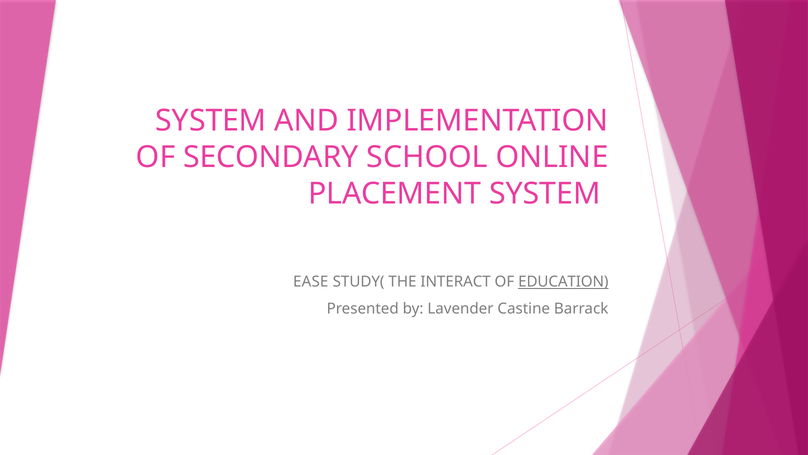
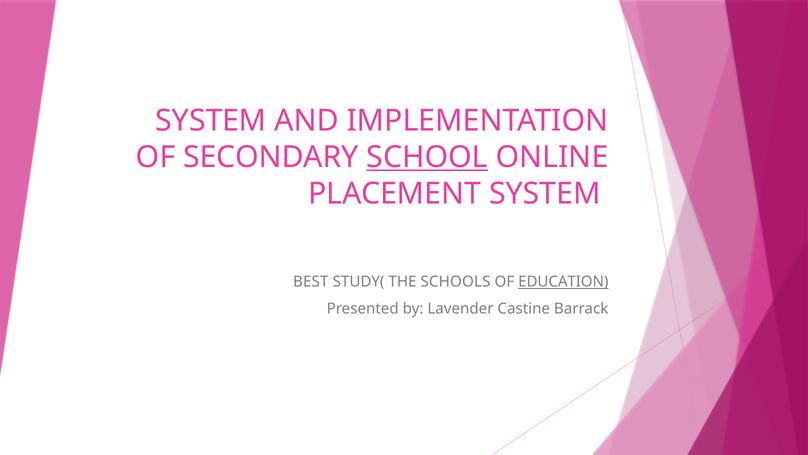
SCHOOL underline: none -> present (427, 157)
EASE: EASE -> BEST (311, 282)
INTERACT: INTERACT -> SCHOOLS (455, 282)
